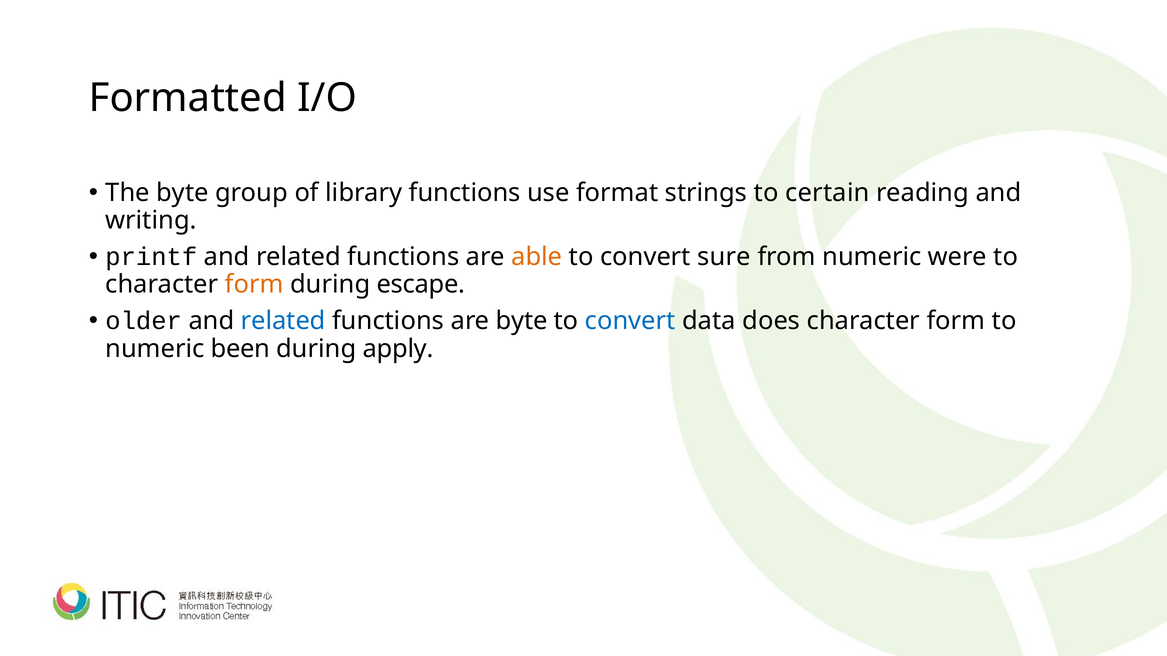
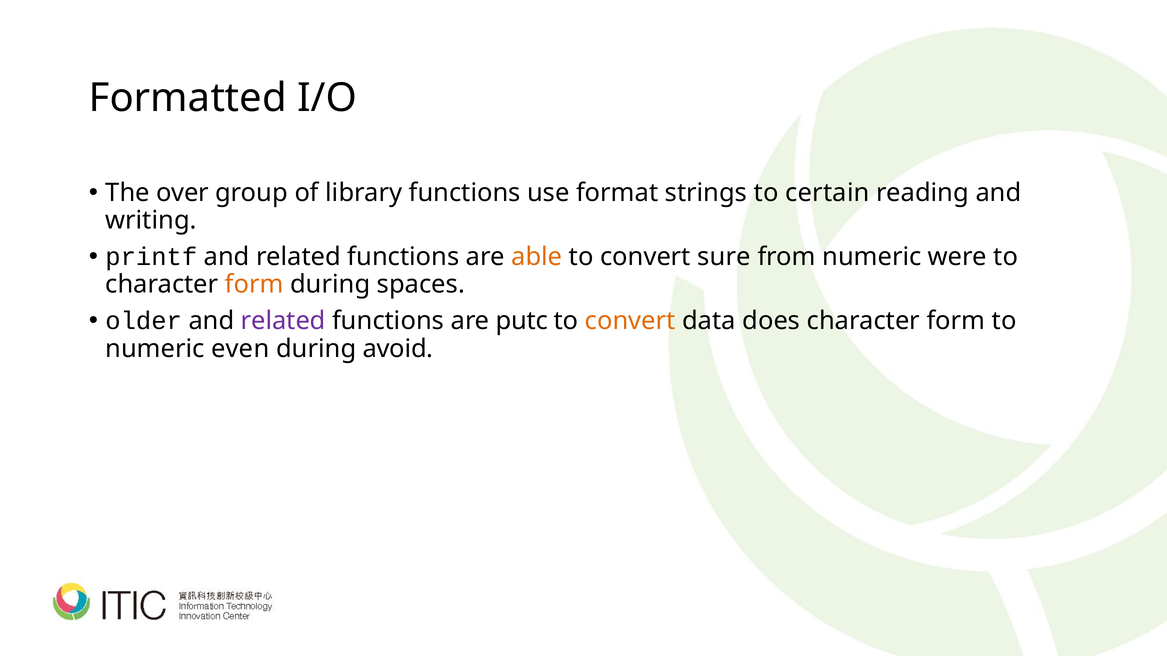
The byte: byte -> over (183, 193)
escape: escape -> spaces (421, 285)
related colour: blue -> purple (283, 321)
are byte: byte -> putc (522, 321)
convert colour: blue -> orange (630, 321)
been: been -> even (240, 349)
apply: apply -> avoid (398, 349)
